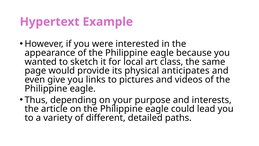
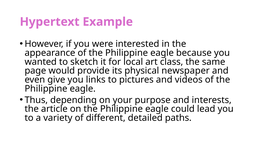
anticipates: anticipates -> newspaper (186, 71)
